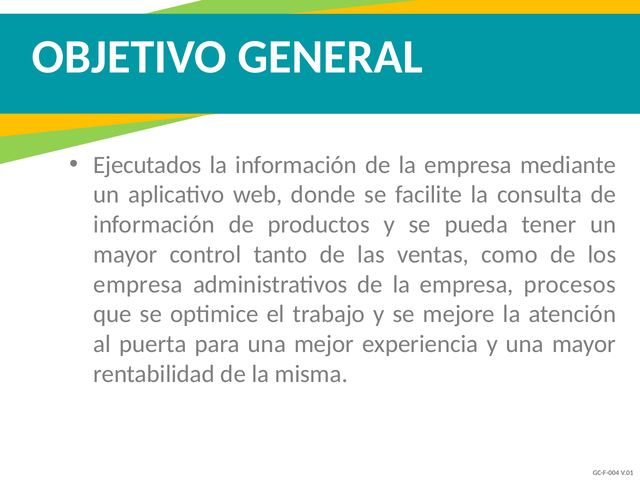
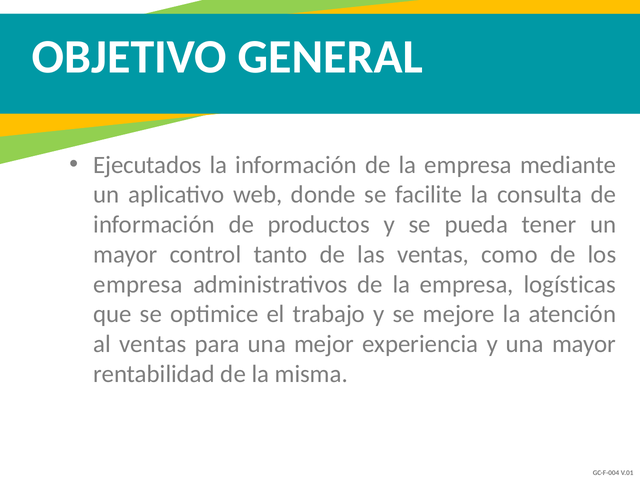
procesos: procesos -> logísticas (570, 284)
al puerta: puerta -> ventas (153, 344)
